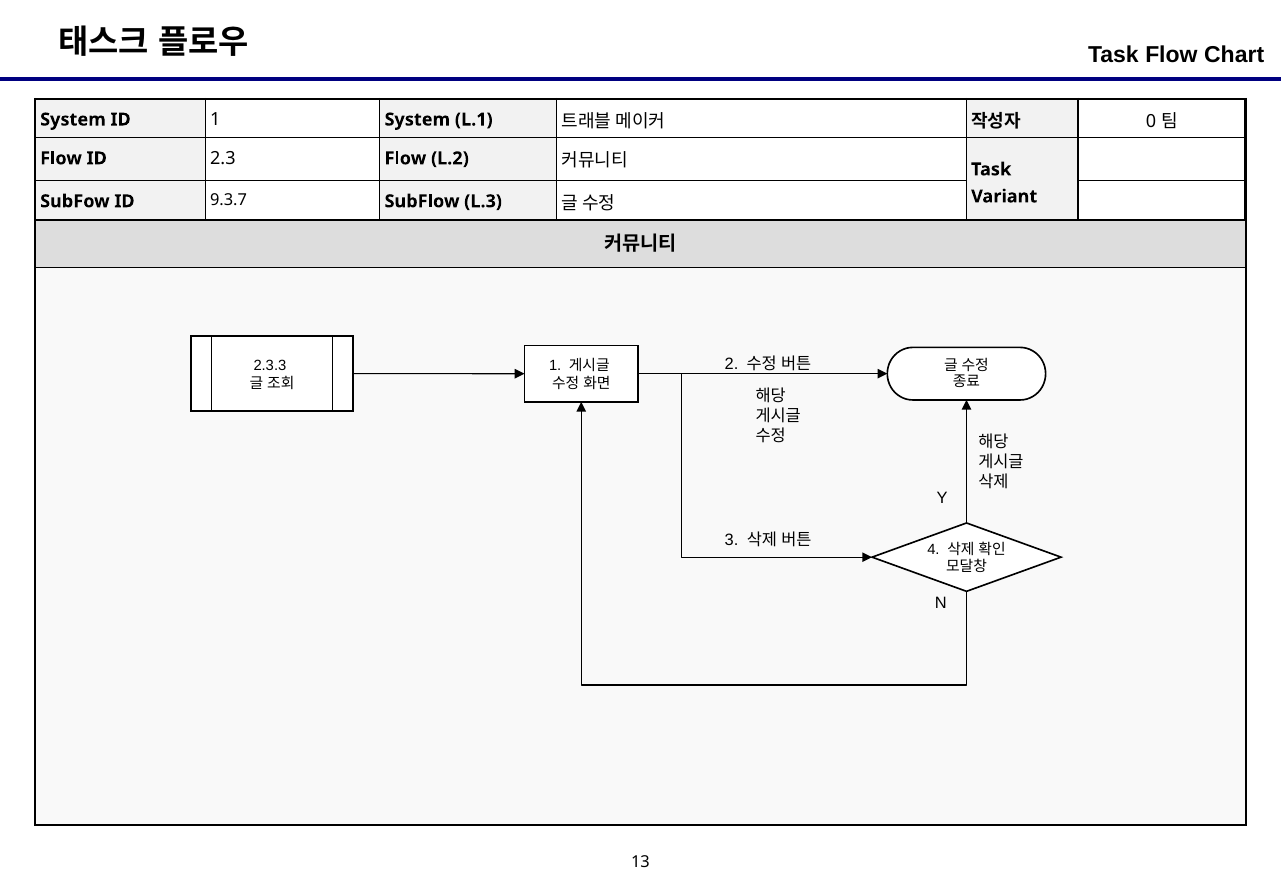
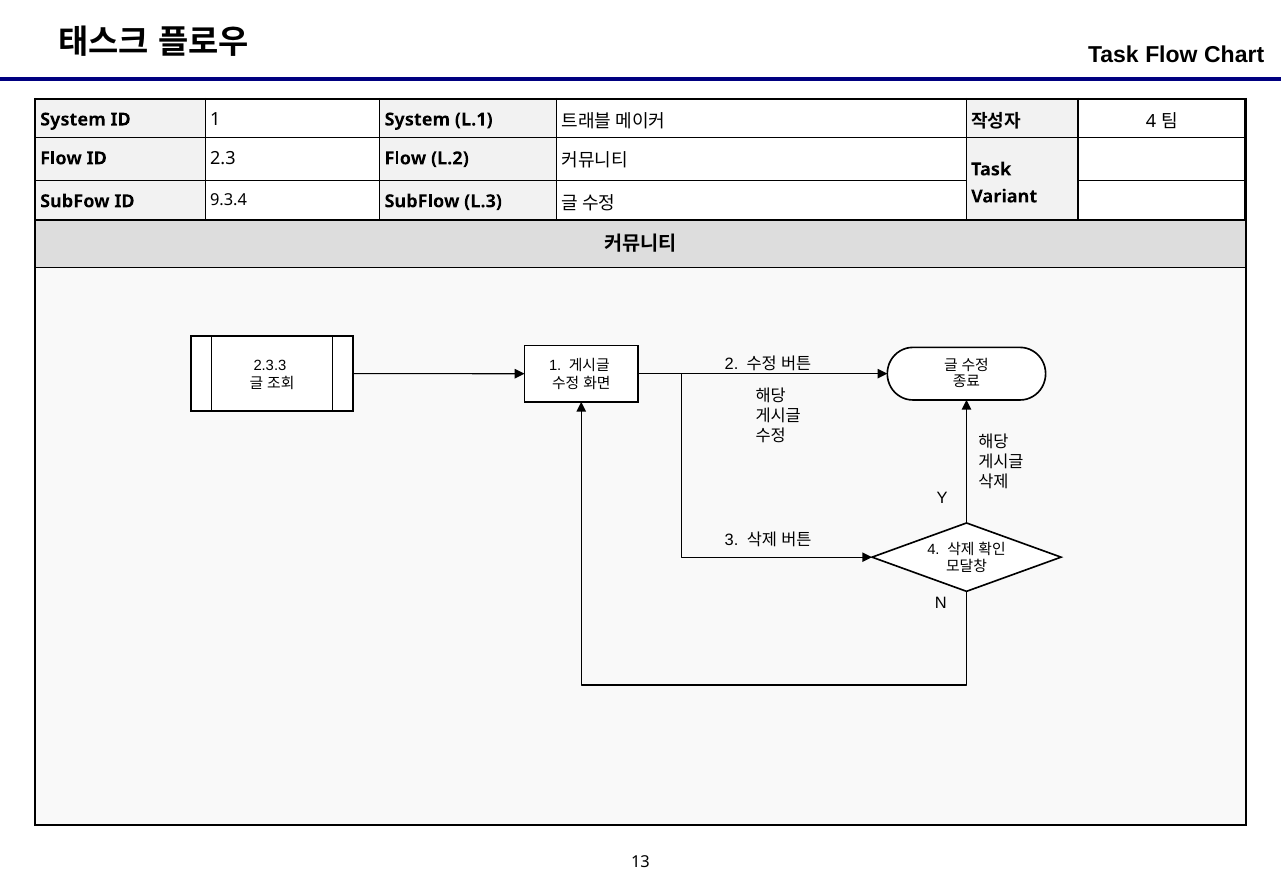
0: 0 -> 4 (1151, 122)
9.3.7: 9.3.7 -> 9.3.4 (229, 200)
